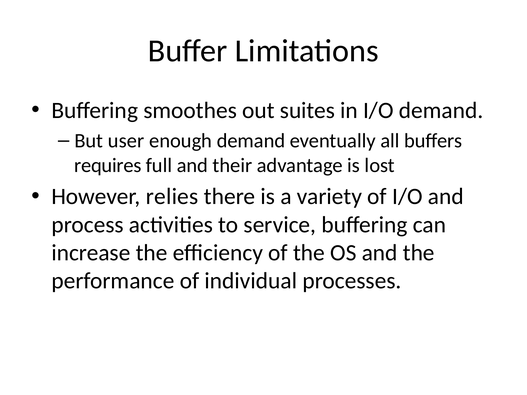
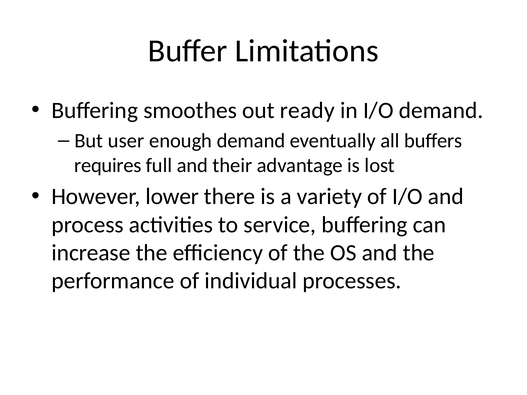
suites: suites -> ready (307, 111)
relies: relies -> lower (172, 197)
